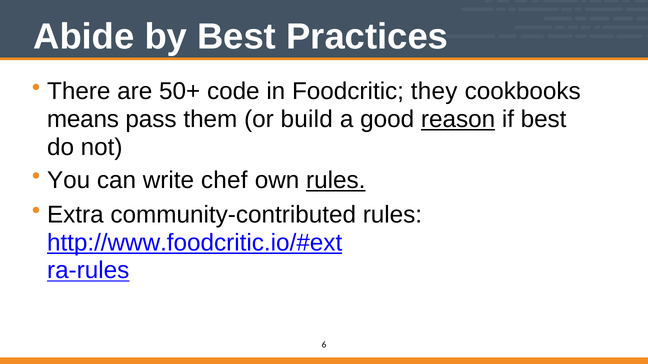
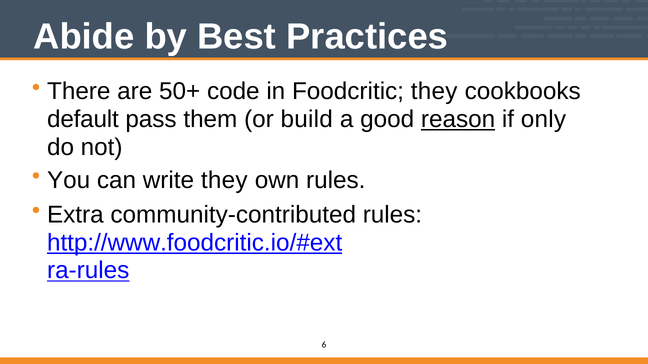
means: means -> default (83, 119)
if best: best -> only (543, 119)
write chef: chef -> they (224, 180)
rules underline: present -> none (336, 180)
